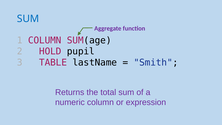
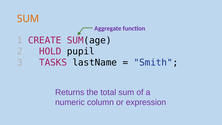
SUM colour: blue -> orange (28, 19)
1 COLUMN: COLUMN -> CREATE (45, 40)
TABLE: TABLE -> TASKS (53, 62)
